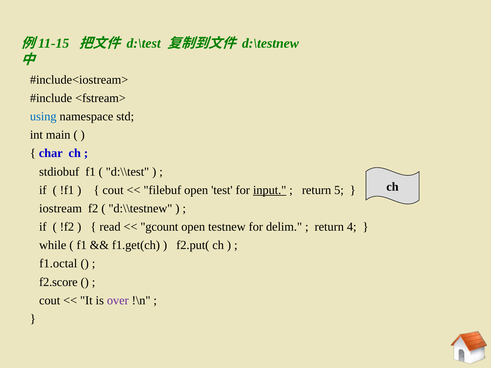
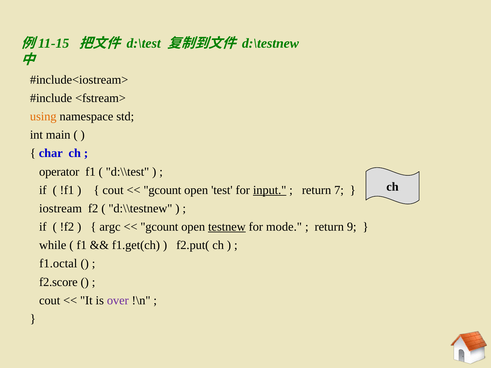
using colour: blue -> orange (43, 117)
stdiobuf: stdiobuf -> operator (59, 172)
filebuf: filebuf -> gcount (162, 190)
5: 5 -> 7 (339, 190)
read: read -> argc (110, 227)
testnew underline: none -> present (227, 227)
delim: delim -> mode (284, 227)
4: 4 -> 9 (352, 227)
